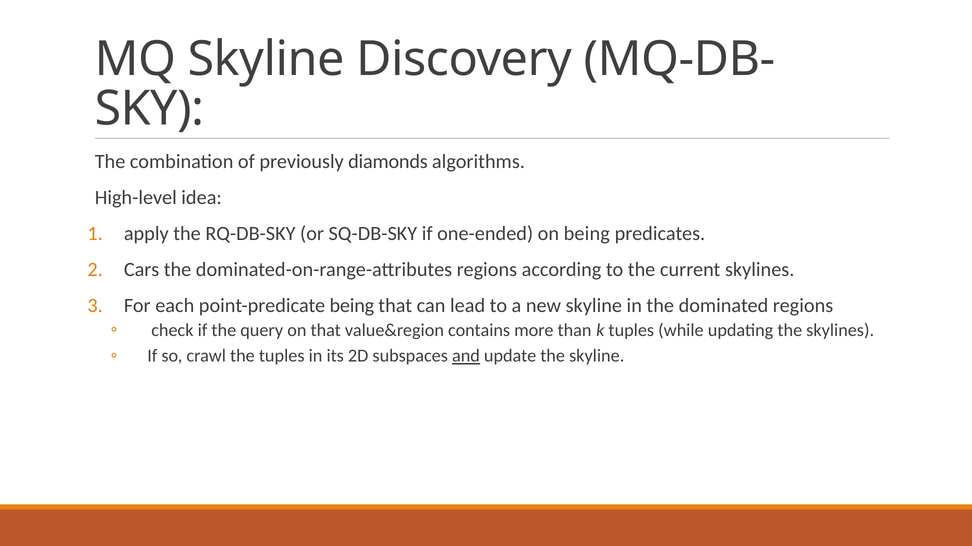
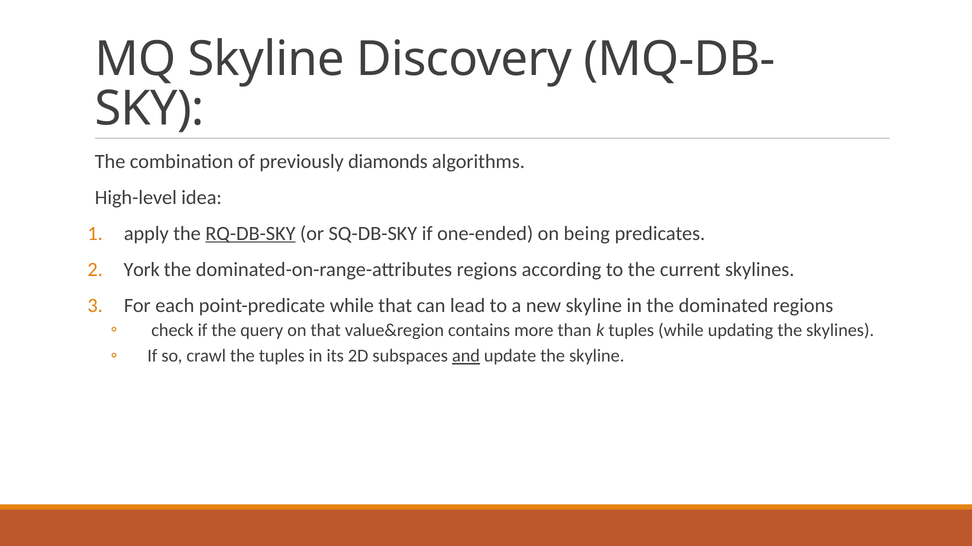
RQ-DB-SKY underline: none -> present (250, 234)
Cars: Cars -> York (142, 270)
point-predicate being: being -> while (352, 306)
